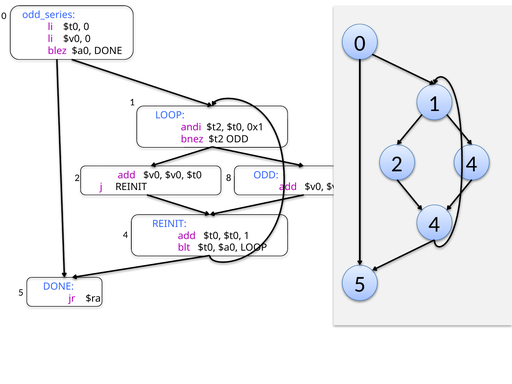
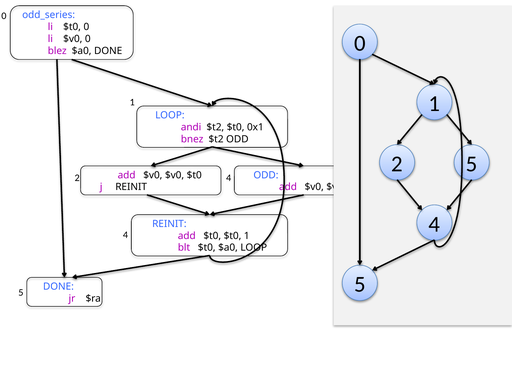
2 4: 4 -> 5 (472, 164)
2 8: 8 -> 4 (229, 178)
